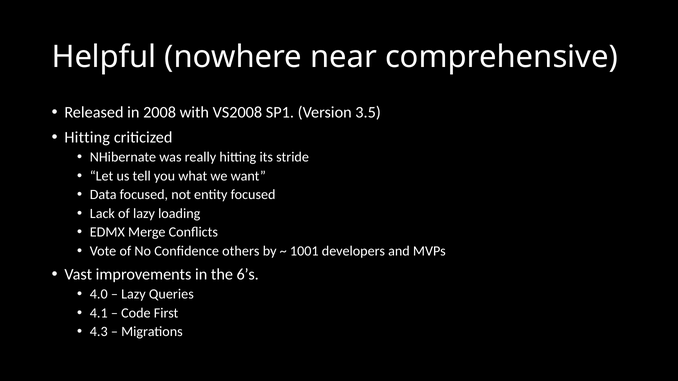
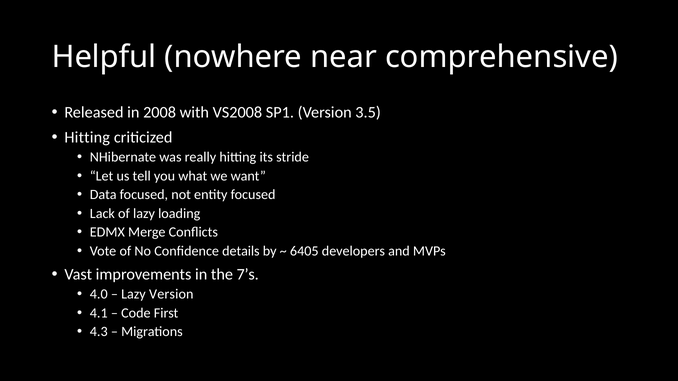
others: others -> details (241, 251)
1001: 1001 -> 6405 (304, 251)
6’s: 6’s -> 7’s (248, 275)
Lazy Queries: Queries -> Version (171, 295)
